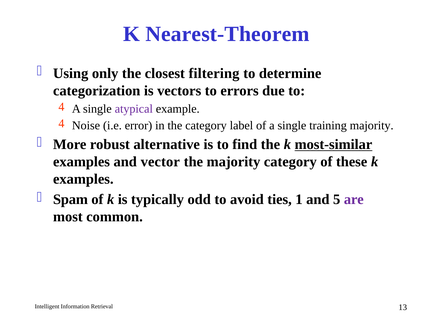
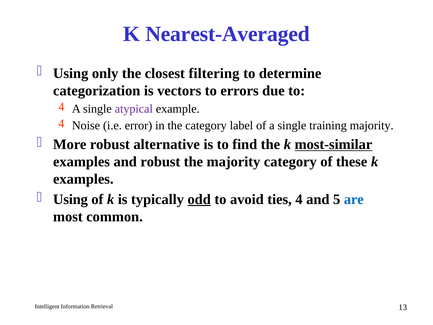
Nearest-Theorem: Nearest-Theorem -> Nearest-Averaged (228, 34)
and vector: vector -> robust (160, 162)
Spam: Spam -> Using (70, 199)
odd underline: none -> present (199, 199)
1: 1 -> 4 (299, 199)
are colour: purple -> blue (354, 199)
